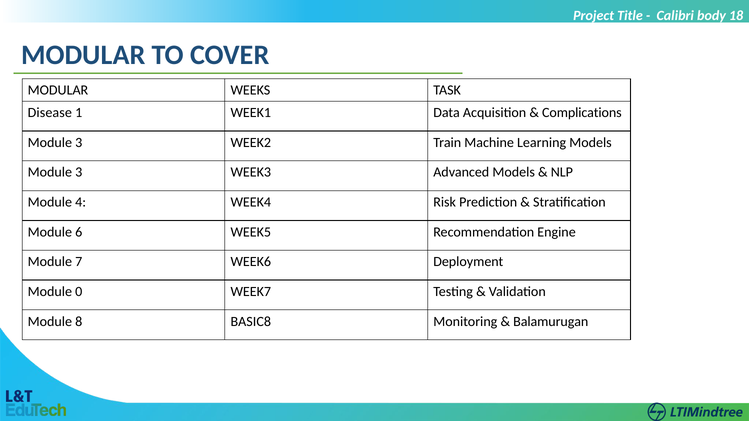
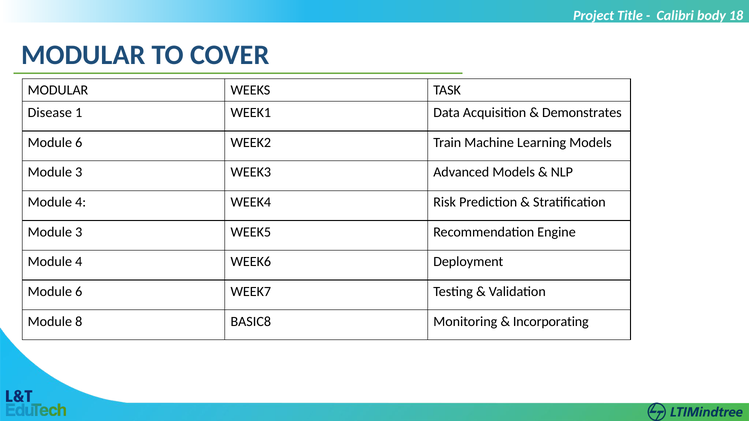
Complications: Complications -> Demonstrates (582, 113)
3: 3 -> 6 (79, 143)
6: 6 -> 3 (79, 232)
7: 7 -> 4 (79, 262)
0: 0 -> 6 (79, 292)
Balamurugan: Balamurugan -> Incorporating (551, 322)
